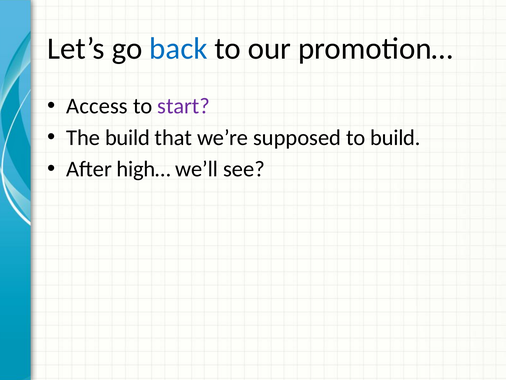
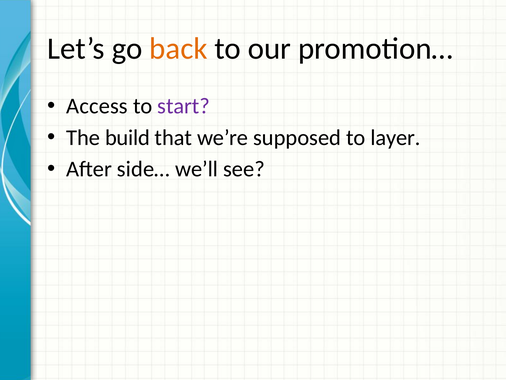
back colour: blue -> orange (178, 49)
to build: build -> layer (395, 137)
high…: high… -> side… (143, 169)
